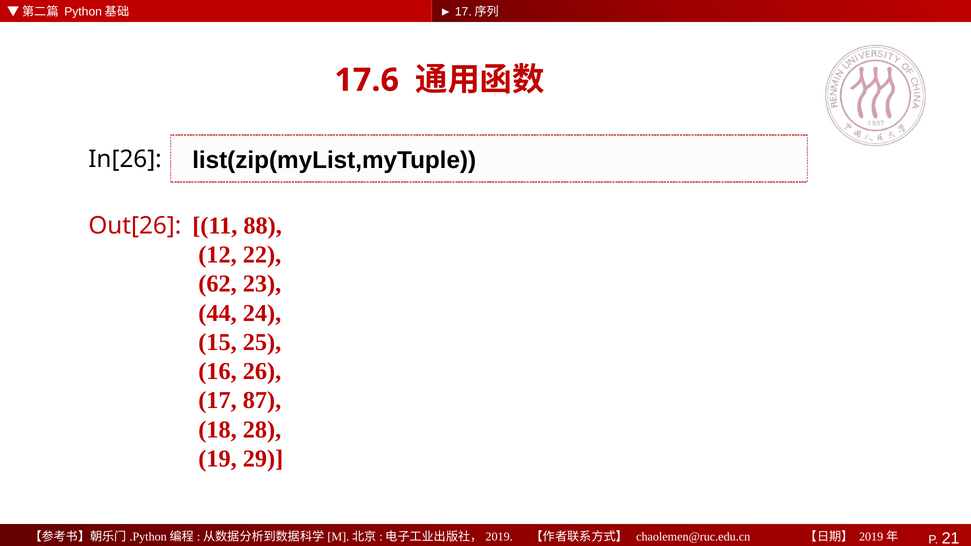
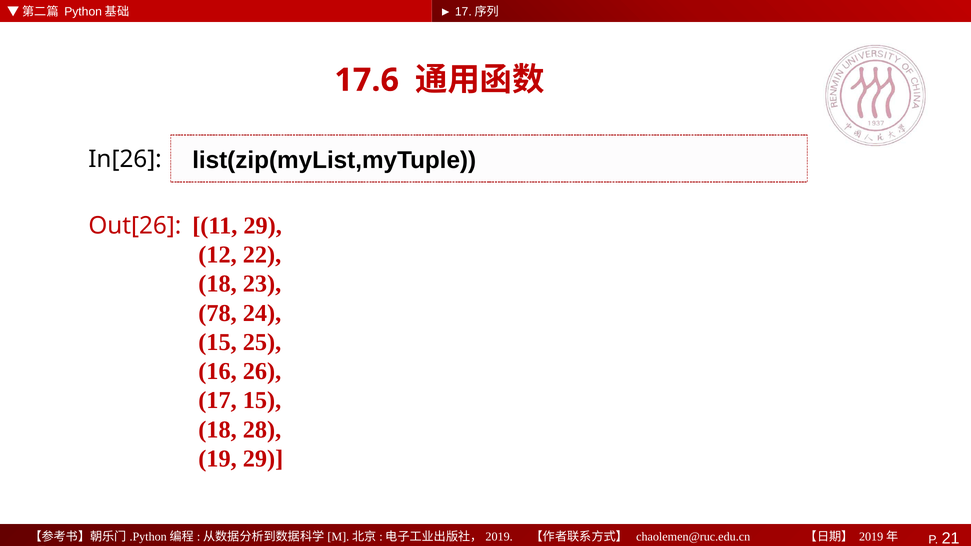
11 88: 88 -> 29 (263, 226)
62: 62 -> 18 (218, 284)
44: 44 -> 78 (218, 313)
17 87: 87 -> 15 (262, 401)
